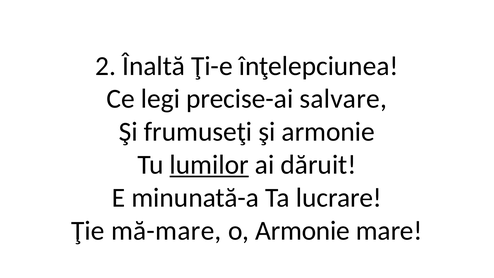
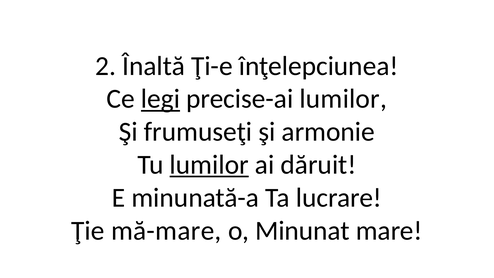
legi underline: none -> present (160, 99)
precise-ai salvare: salvare -> lumilor (343, 99)
o Armonie: Armonie -> Minunat (302, 231)
